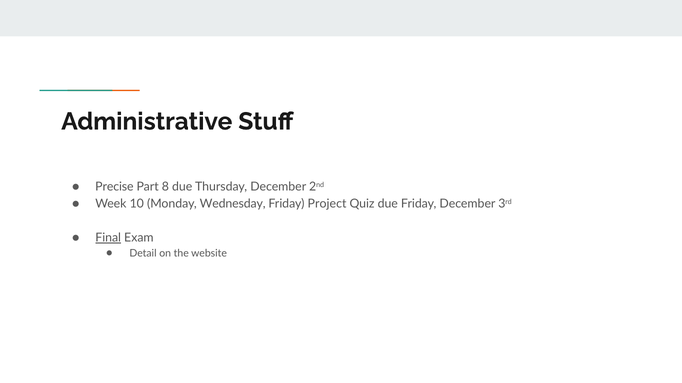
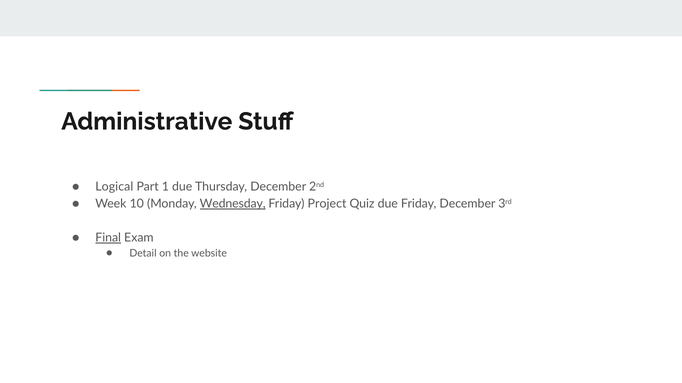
Precise: Precise -> Logical (114, 187)
8: 8 -> 1 (165, 187)
Wednesday underline: none -> present (233, 204)
